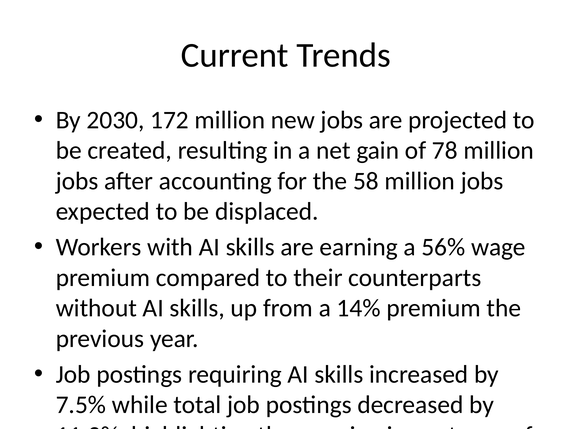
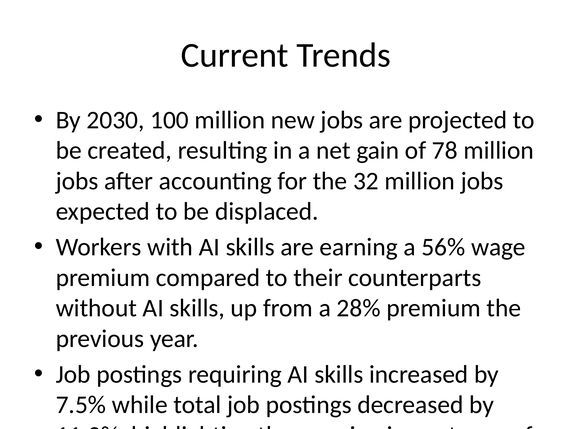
172: 172 -> 100 (170, 120)
58: 58 -> 32 (366, 181)
14%: 14% -> 28% (359, 308)
